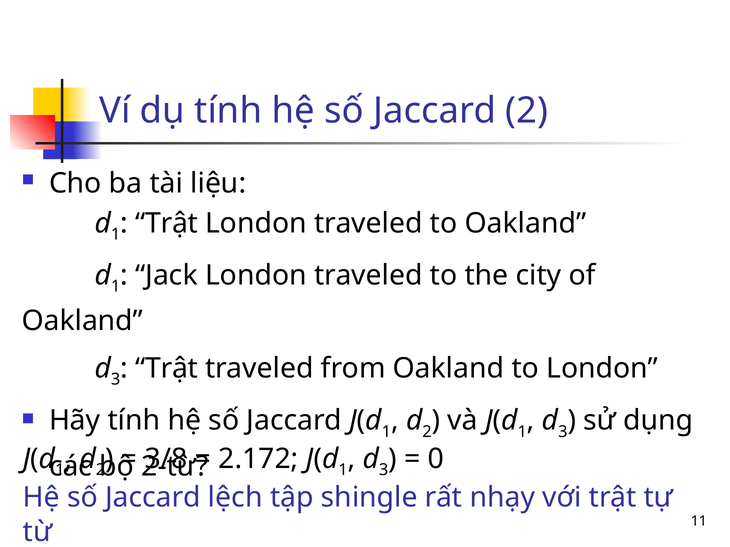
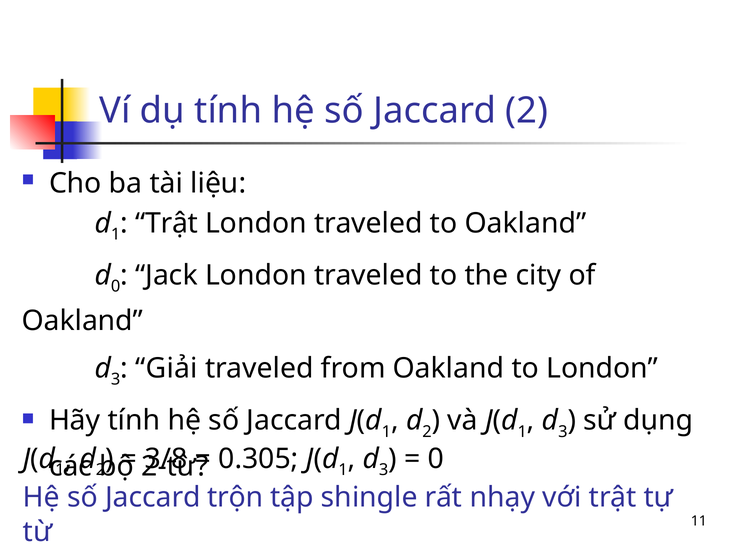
1: 1 -> 0 (116, 287)
Trật: Trật -> Giải (166, 369)
2.172: 2.172 -> 0.305 (258, 459)
lệch: lệch -> trộn (235, 498)
